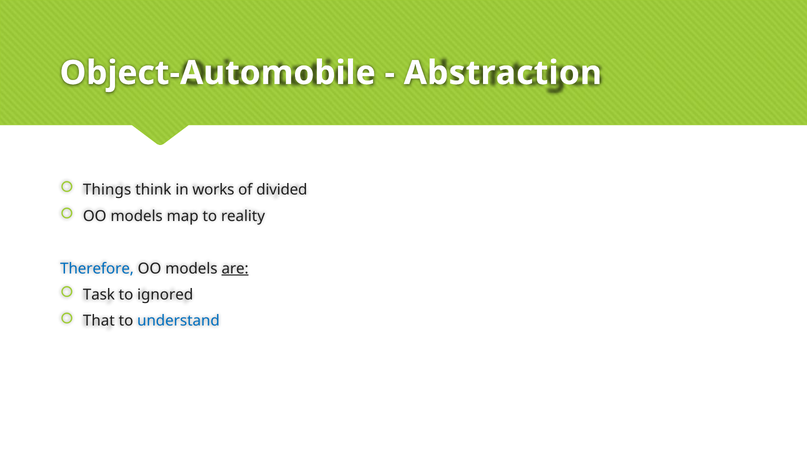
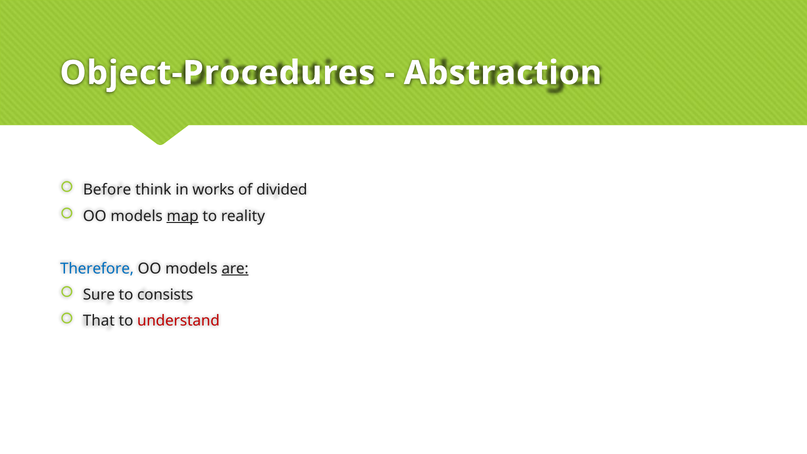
Object-Automobile: Object-Automobile -> Object-Procedures (217, 73)
Things: Things -> Before (107, 190)
map underline: none -> present (183, 216)
Task: Task -> Sure (99, 295)
ignored: ignored -> consists (165, 295)
understand colour: blue -> red (178, 321)
